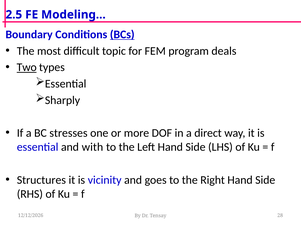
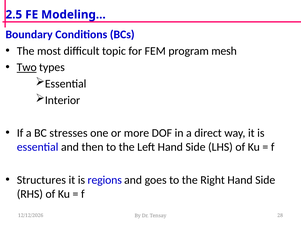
BCs underline: present -> none (122, 34)
deals: deals -> mesh (224, 51)
Sharply: Sharply -> Interior (63, 100)
with: with -> then (93, 147)
vicinity: vicinity -> regions (105, 180)
